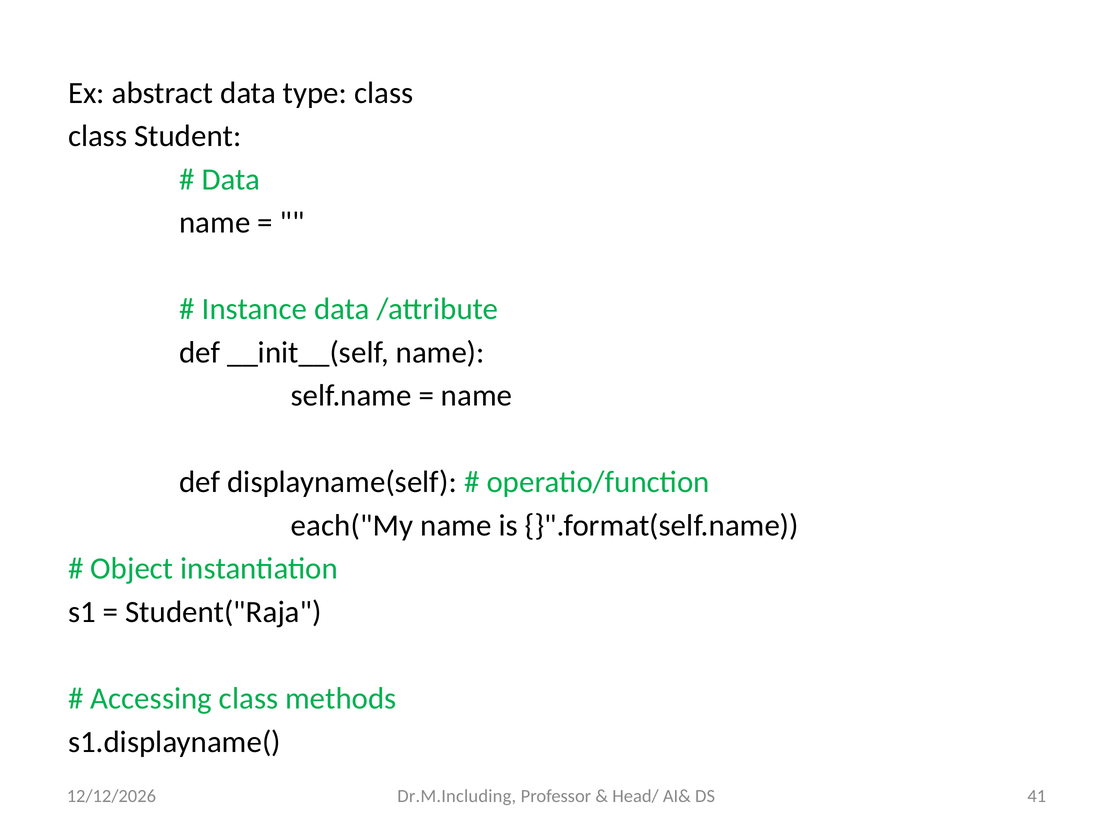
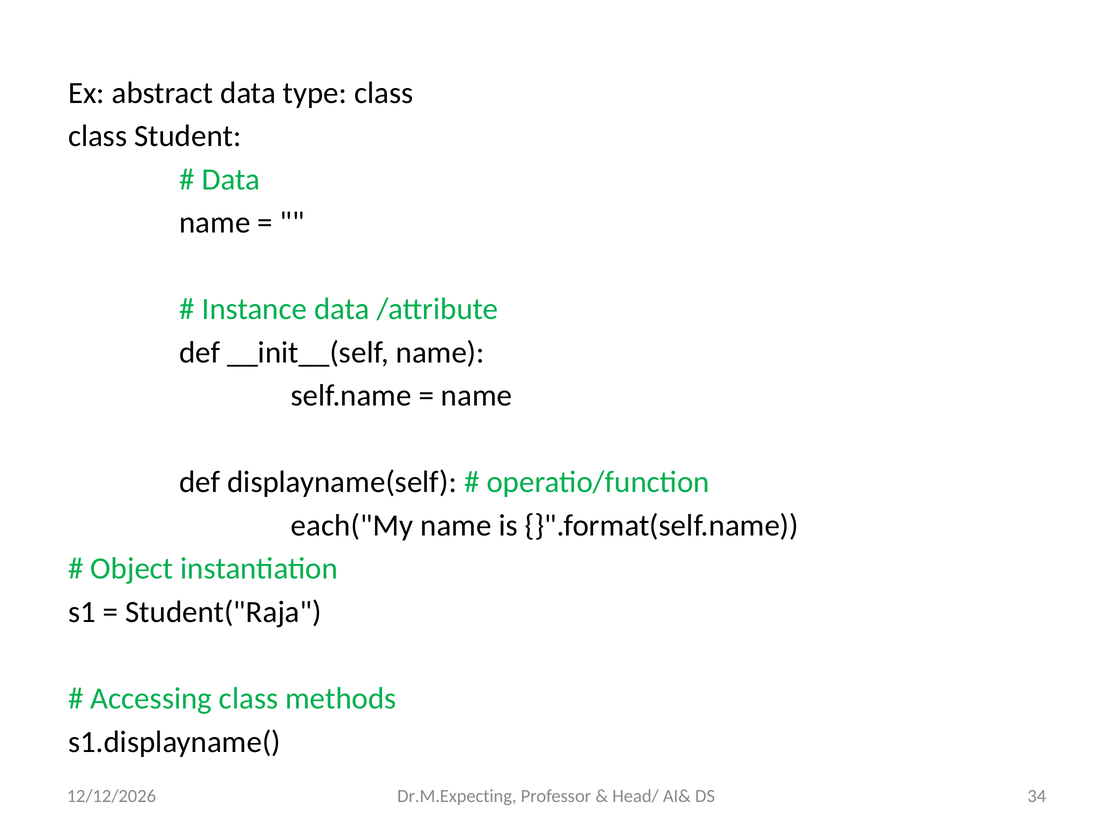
Dr.M.Including: Dr.M.Including -> Dr.M.Expecting (457, 797)
41: 41 -> 34 (1037, 797)
